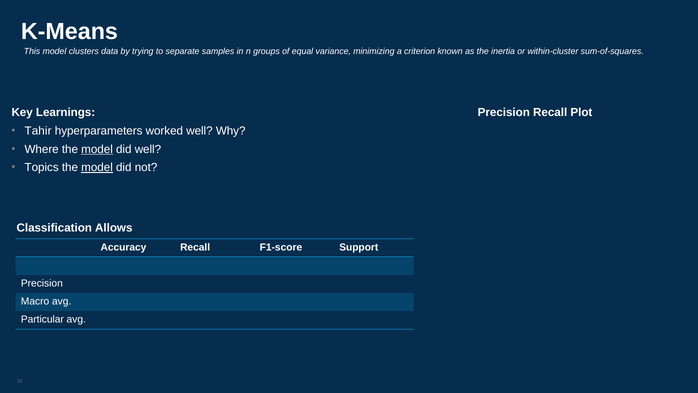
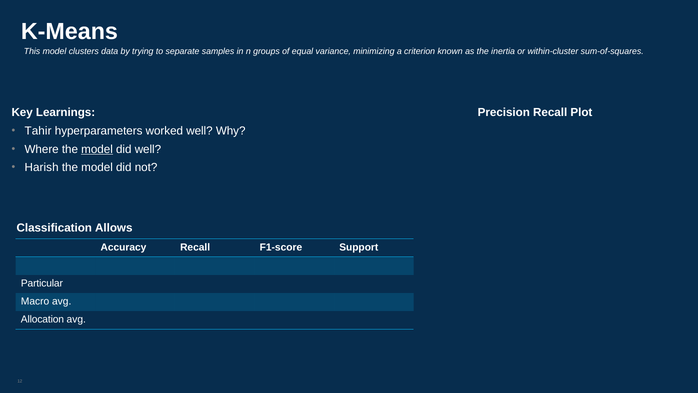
Topics: Topics -> Harish (42, 167)
model underline: present -> none (97, 167)
Precision: Precision -> Particular (42, 283)
Particular: Particular -> Allocation (42, 319)
